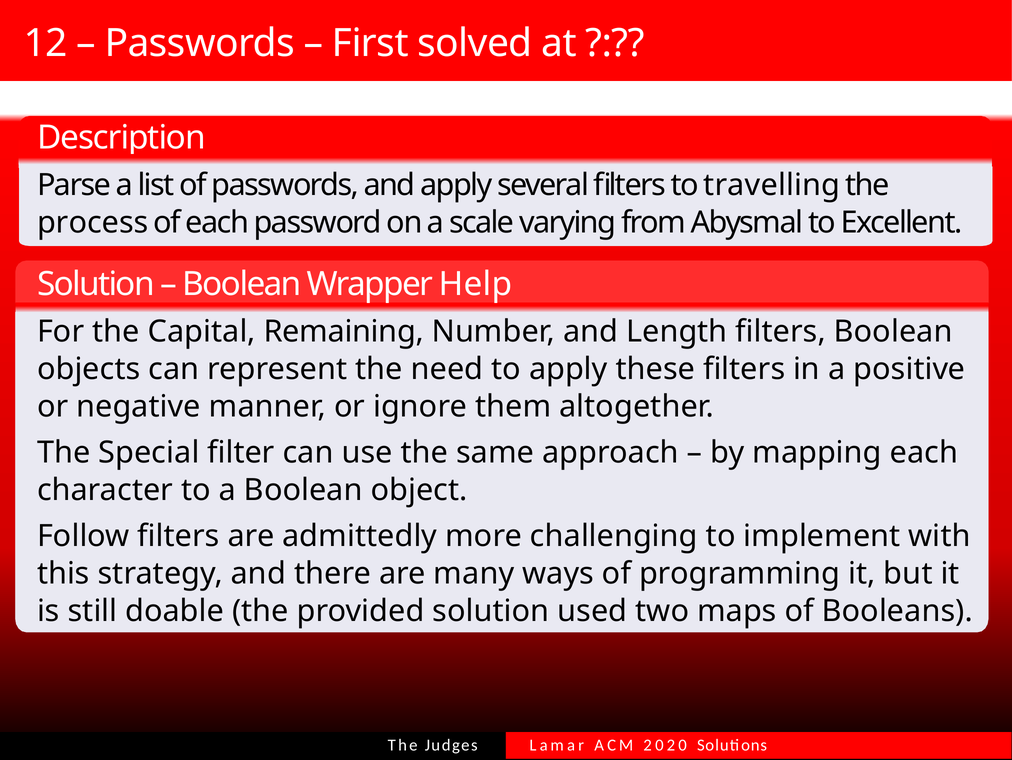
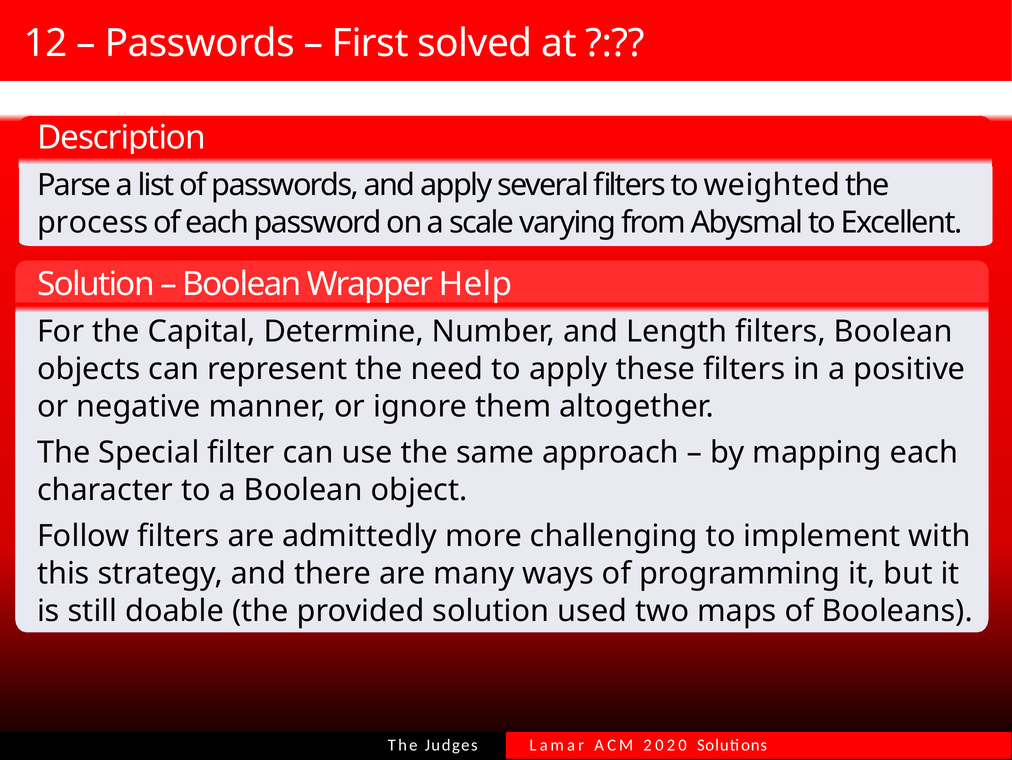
travelling: travelling -> weighted (772, 185)
Remaining: Remaining -> Determine (344, 332)
